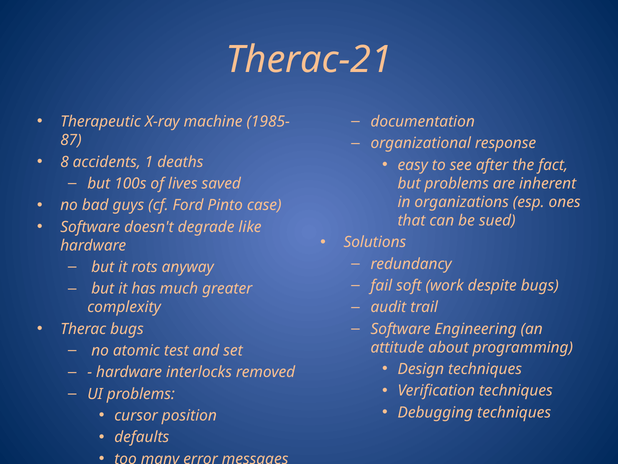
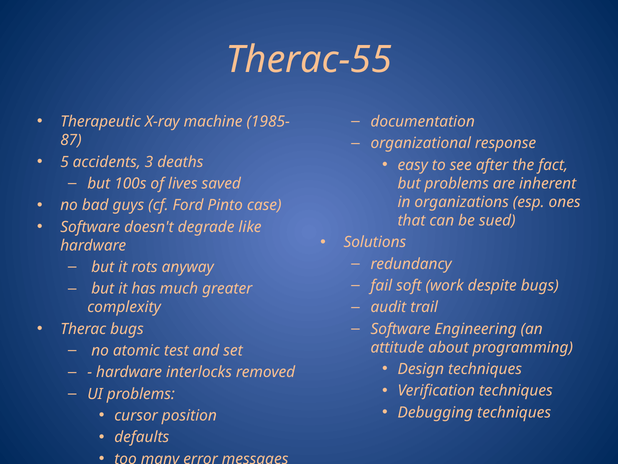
Therac-21: Therac-21 -> Therac-55 (309, 60)
8: 8 -> 5 (65, 162)
1: 1 -> 3 (149, 162)
